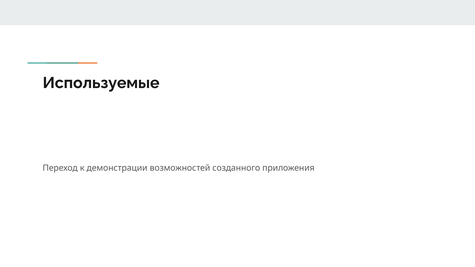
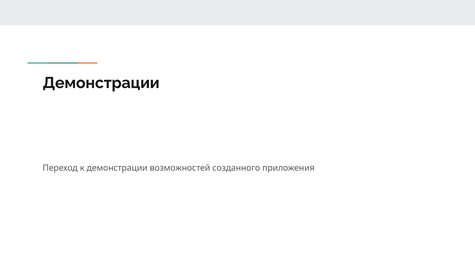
Используемые: Используемые -> Демонстрации (101, 83)
